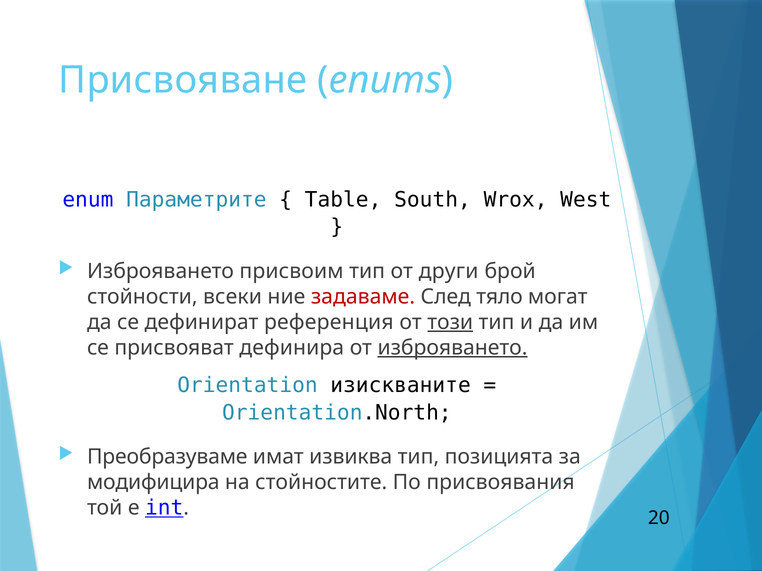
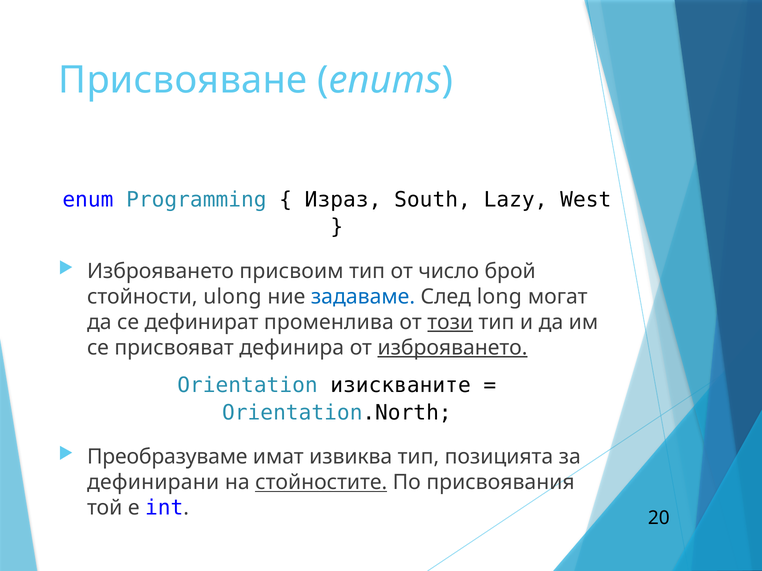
Параметрите: Параметрите -> Programming (196, 200)
Table: Table -> Израз (343, 200)
Wrox: Wrox -> Lazy (516, 200)
други: други -> число (449, 272)
всеки: всеки -> ulong (232, 297)
задаваме colour: red -> blue (363, 297)
тяло: тяло -> long (499, 297)
референция: референция -> променлива (329, 322)
модифицира: модифицира -> дефинирани (153, 483)
стойностите underline: none -> present (321, 483)
int underline: present -> none (164, 508)
